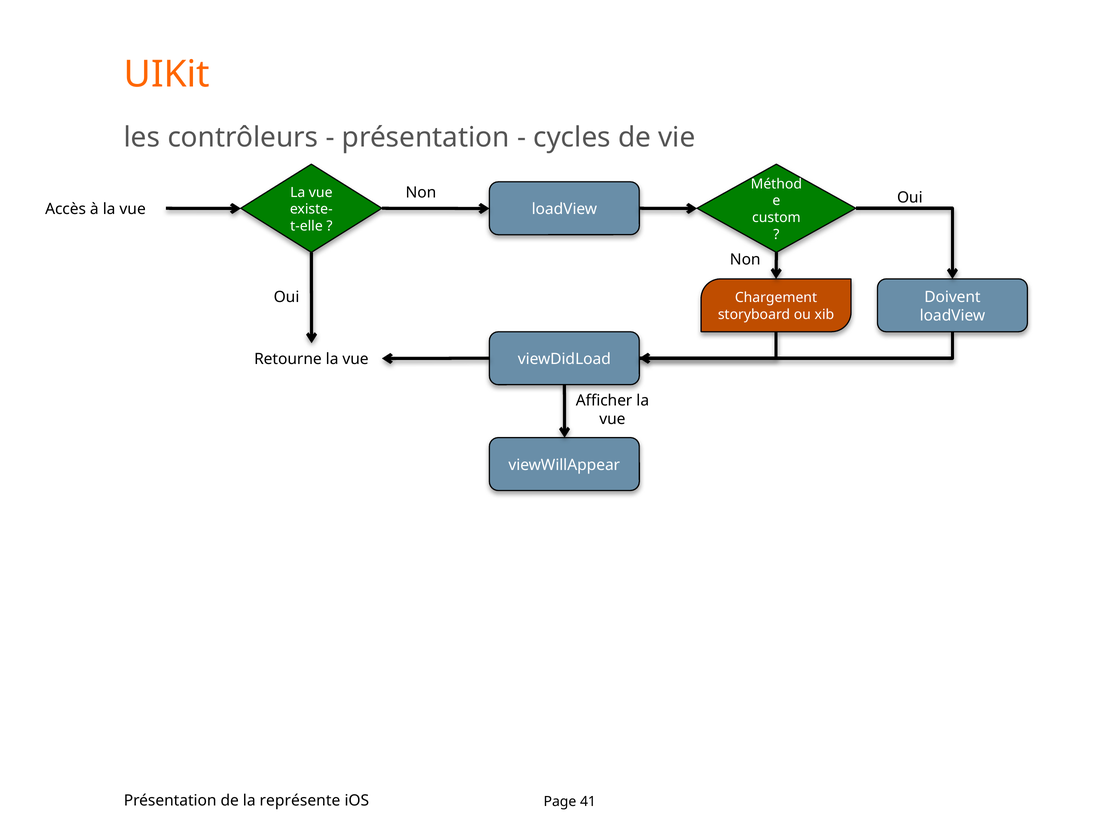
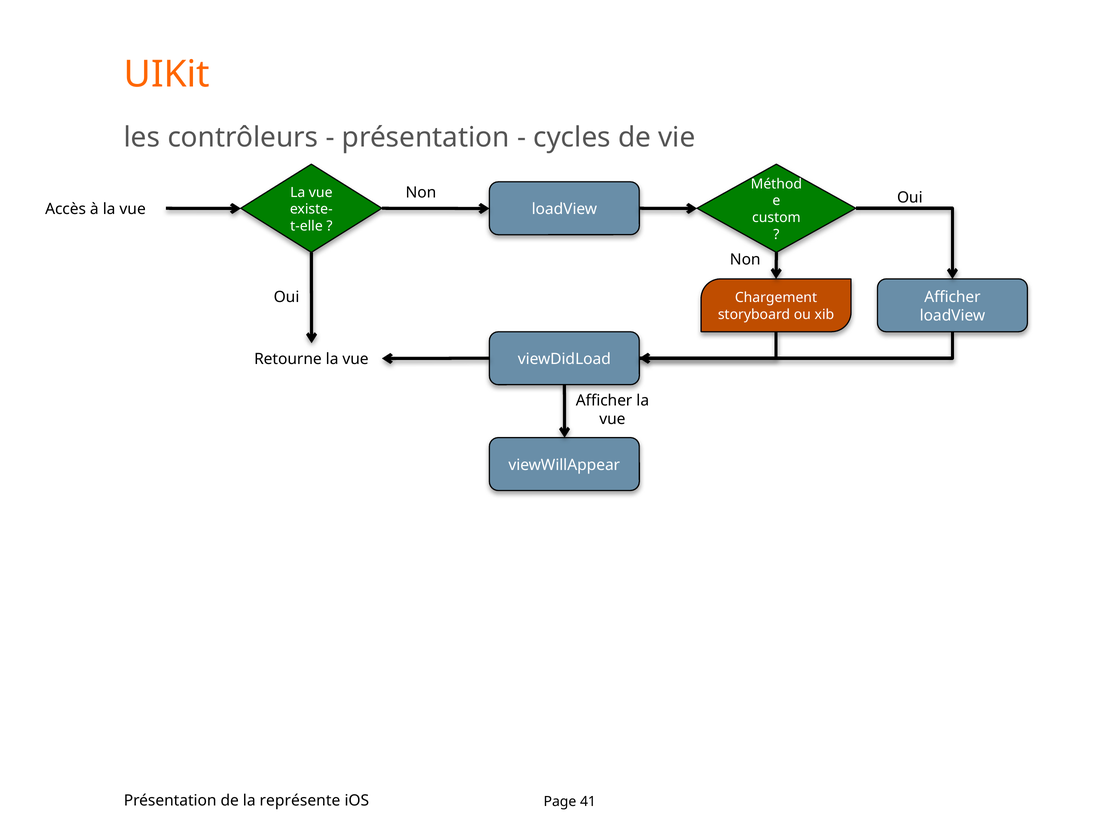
Doivent: Doivent -> Afficher (952, 297)
